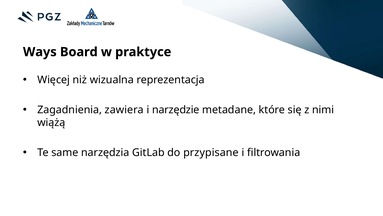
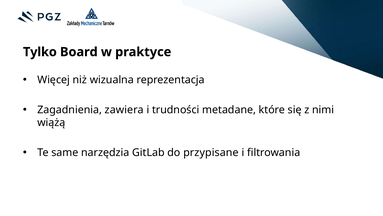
Ways: Ways -> Tylko (40, 52)
narzędzie: narzędzie -> trudności (176, 110)
